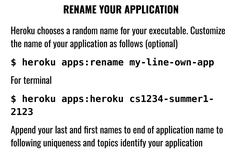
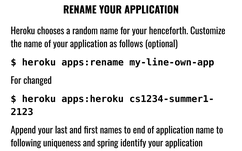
executable: executable -> henceforth (169, 31)
terminal: terminal -> changed (38, 81)
topics: topics -> spring (108, 144)
